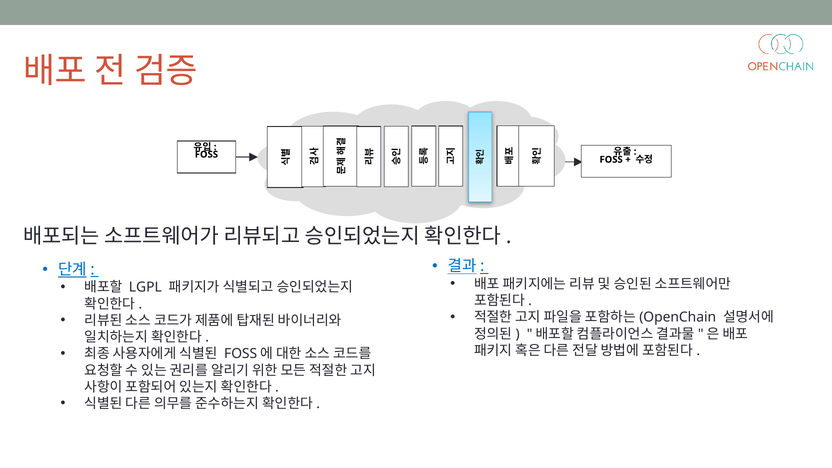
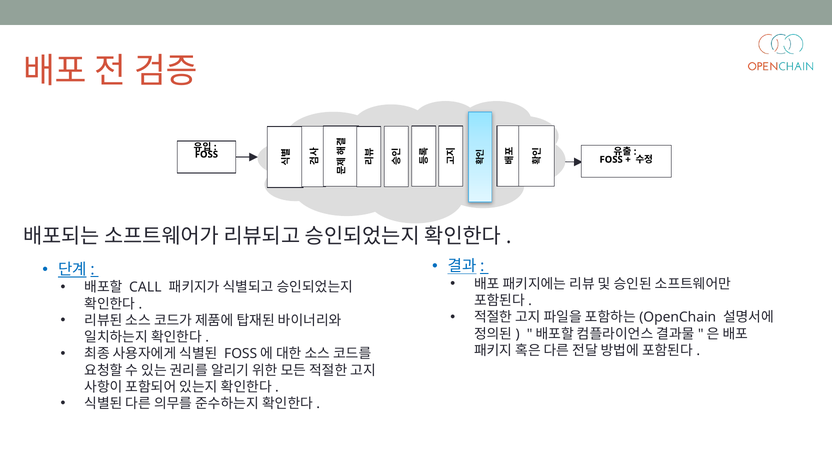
LGPL: LGPL -> CALL (145, 287)
